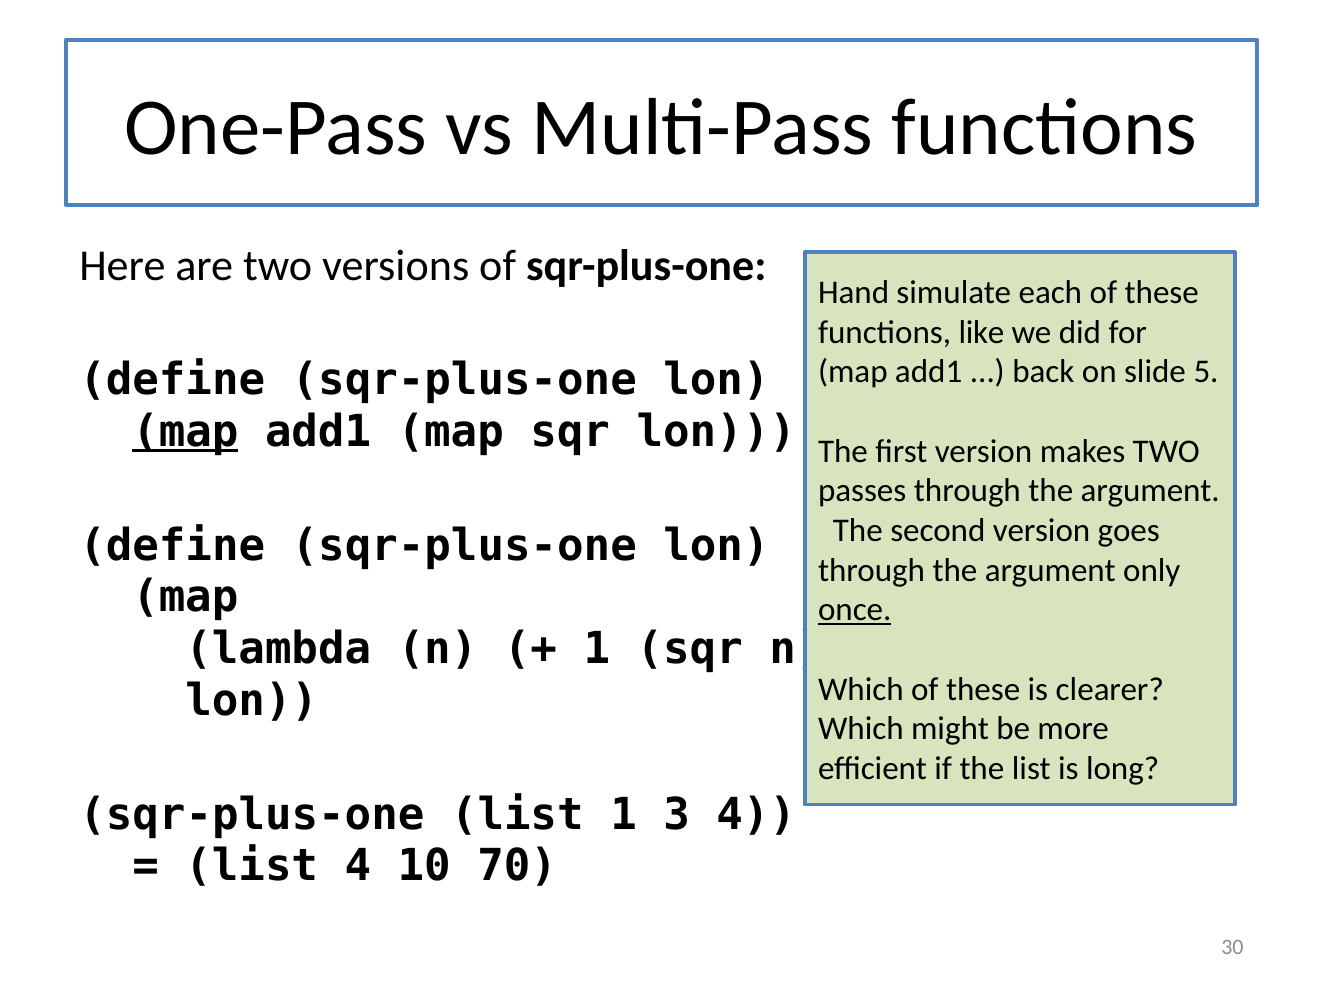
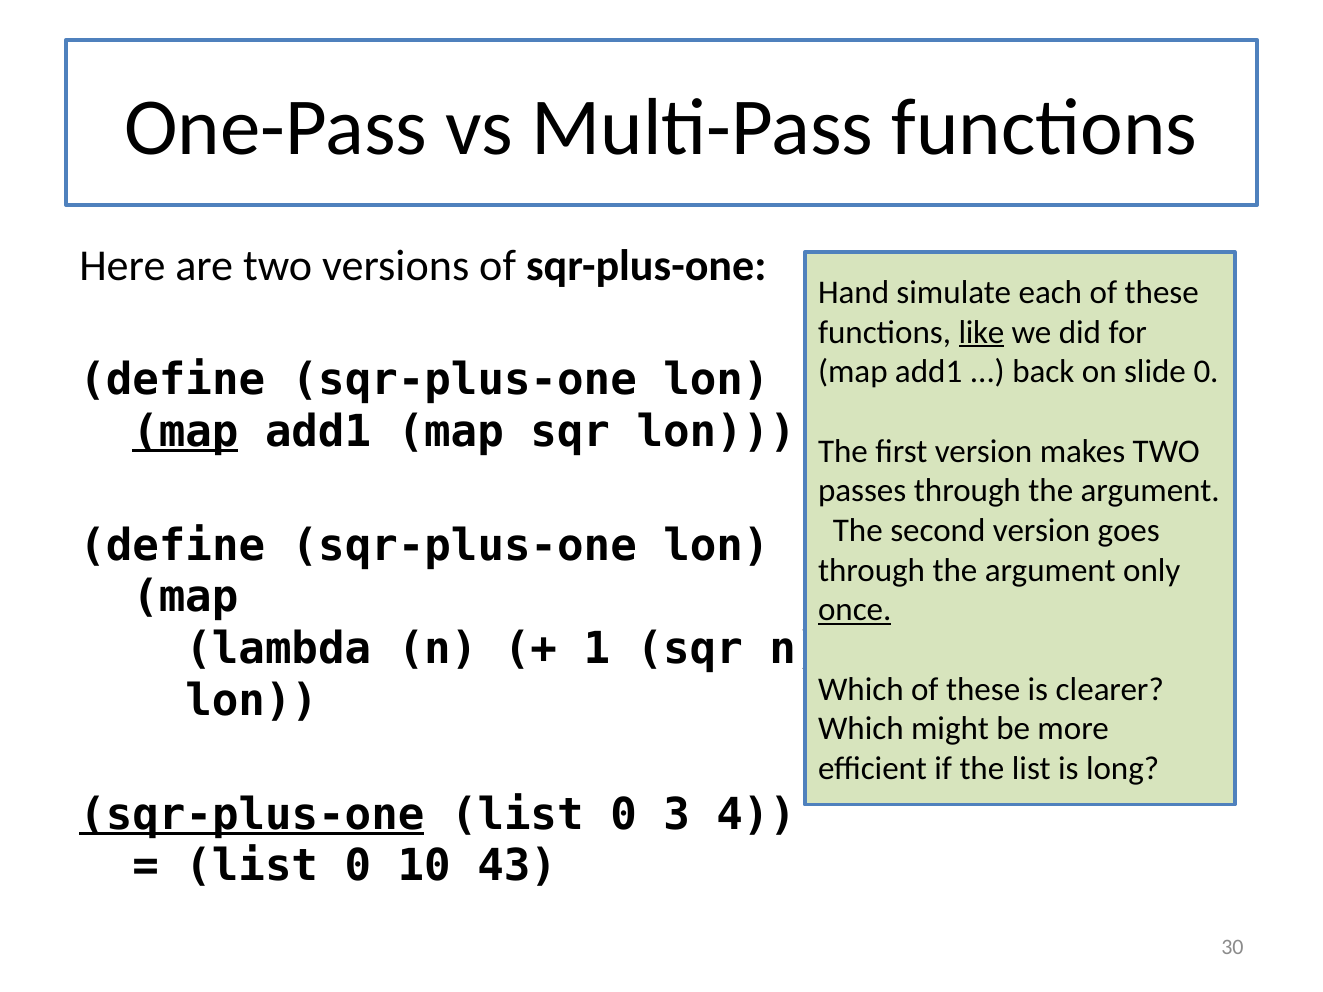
like underline: none -> present (981, 332)
slide 5: 5 -> 0 (1206, 372)
sqr-plus-one underline: none -> present (252, 815)
1: 1 -> 0 (624, 815)
4: 4 -> 0 (358, 867)
70: 70 -> 43 (517, 867)
